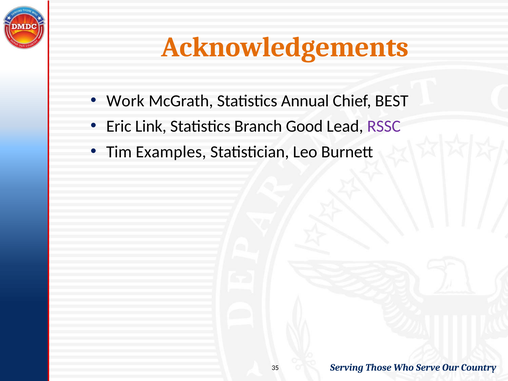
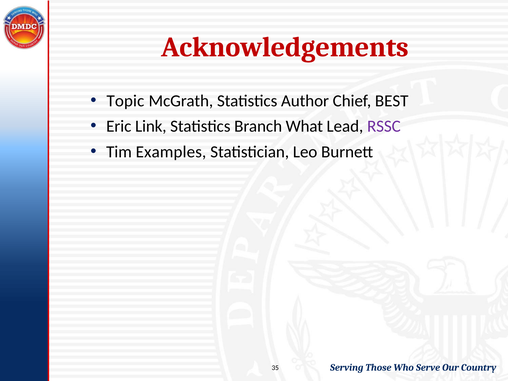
Acknowledgements colour: orange -> red (285, 47)
Work: Work -> Topic (125, 101)
Annual: Annual -> Author (305, 101)
Good: Good -> What (304, 126)
